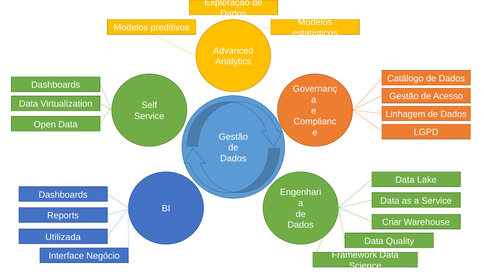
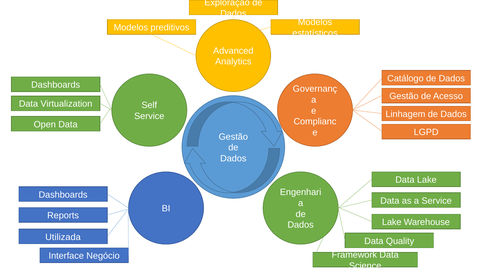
Criar: Criar -> Lake (392, 222)
